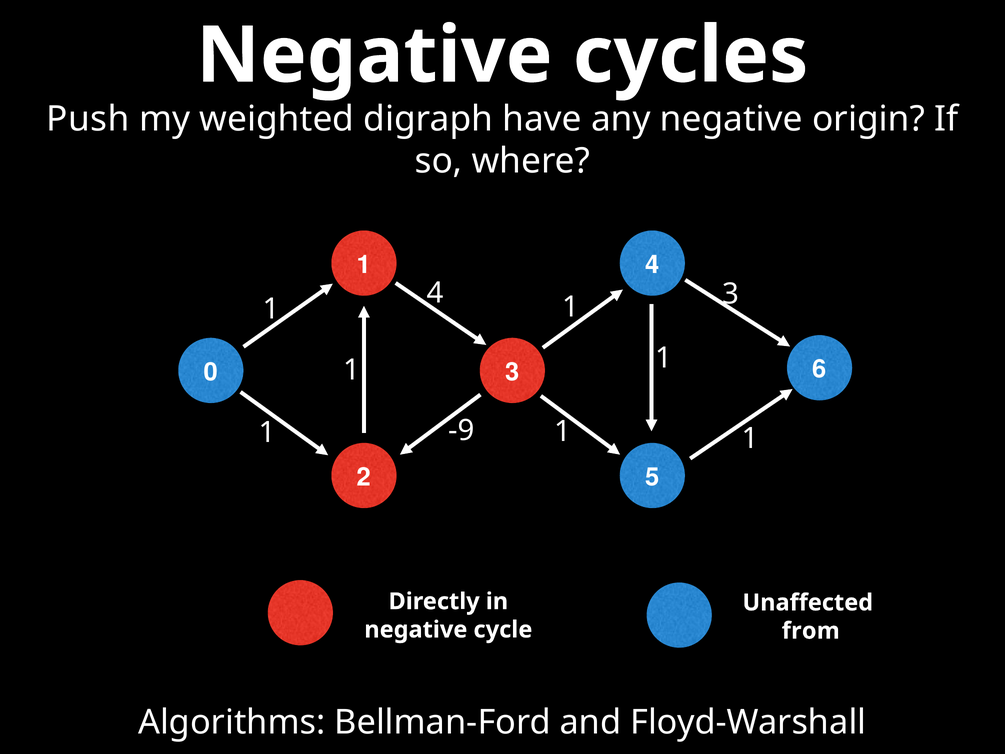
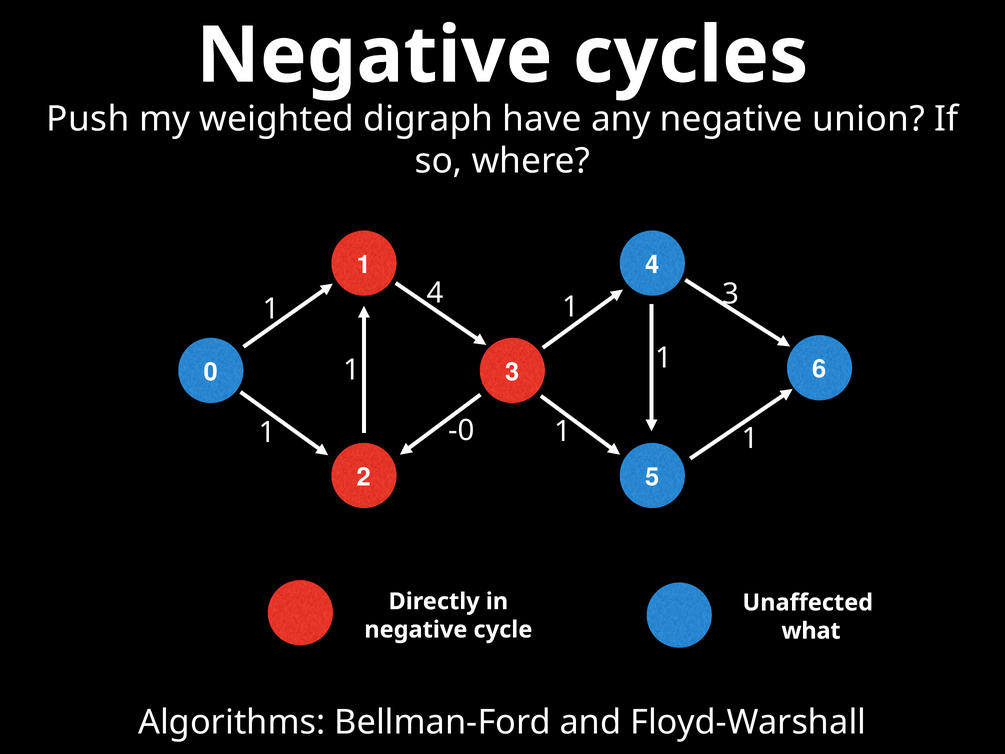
origin: origin -> union (868, 119)
-9: -9 -> -0 (462, 431)
from: from -> what (811, 631)
